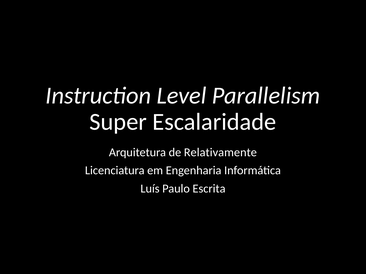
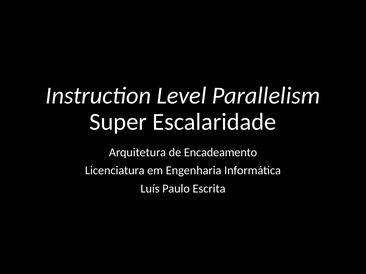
Relativamente: Relativamente -> Encadeamento (220, 153)
